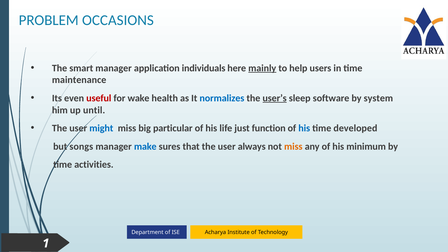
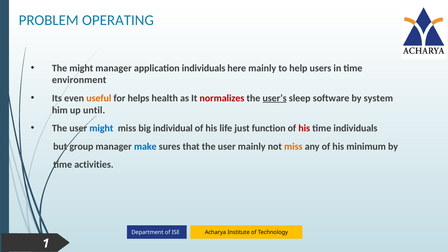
OCCASIONS: OCCASIONS -> OPERATING (118, 20)
The smart: smart -> might (81, 68)
mainly underline: present -> none (262, 68)
maintenance: maintenance -> environment (79, 80)
useful colour: red -> orange (99, 98)
wake: wake -> helps (139, 98)
normalizes colour: blue -> red (222, 98)
particular: particular -> individual (173, 128)
his colour: blue -> red (304, 128)
time developed: developed -> individuals (355, 128)
songs: songs -> group (81, 146)
user always: always -> mainly (252, 146)
